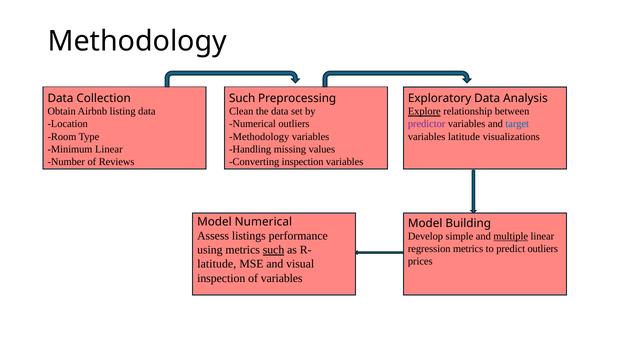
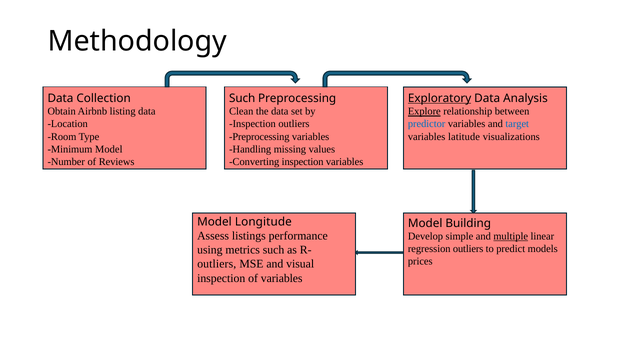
Exploratory underline: none -> present (440, 98)
Numerical: Numerical -> Inspection (253, 124)
predictor colour: purple -> blue (427, 124)
Methodology: Methodology -> Preprocessing (259, 136)
Minimum Linear: Linear -> Model (109, 149)
Model Numerical: Numerical -> Longitude (263, 222)
regression metrics: metrics -> outliers (468, 249)
predict outliers: outliers -> models (543, 249)
such underline: present -> none (274, 250)
latitude: latitude -> outliers (217, 264)
